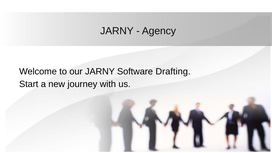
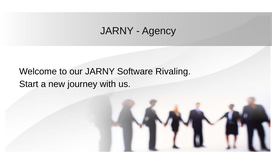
Drafting: Drafting -> Rivaling (173, 71)
